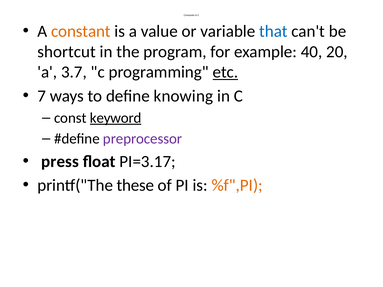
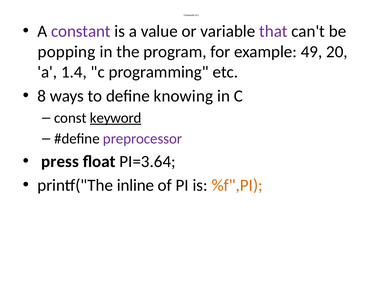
constant colour: orange -> purple (81, 31)
that colour: blue -> purple (273, 31)
shortcut: shortcut -> popping (67, 52)
40: 40 -> 49 (312, 52)
3.7: 3.7 -> 1.4 (74, 72)
etc underline: present -> none (225, 72)
7: 7 -> 8 (42, 96)
PI=3.17: PI=3.17 -> PI=3.64 (148, 162)
these: these -> inline (135, 185)
